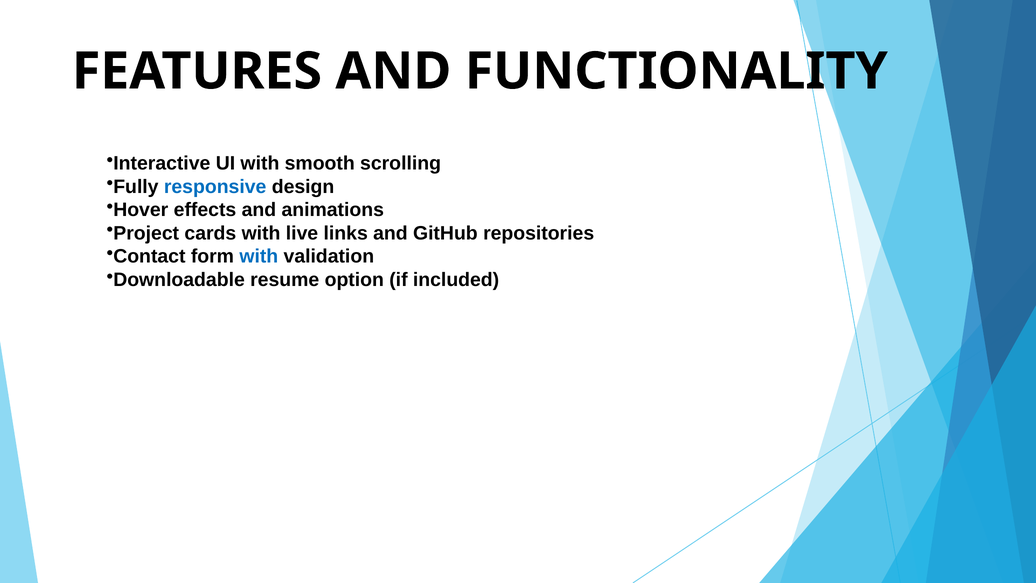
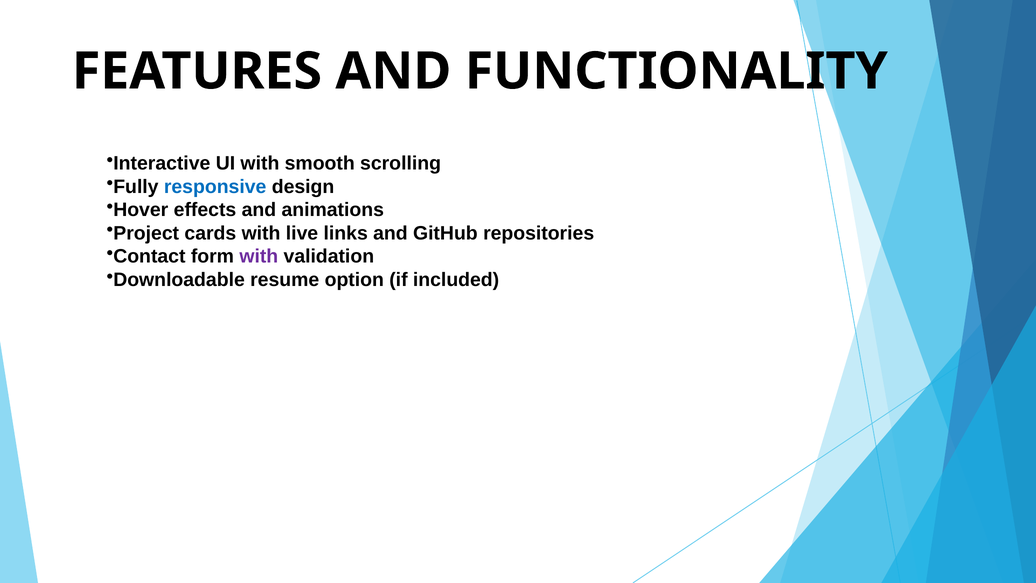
with colour: blue -> purple (259, 256)
